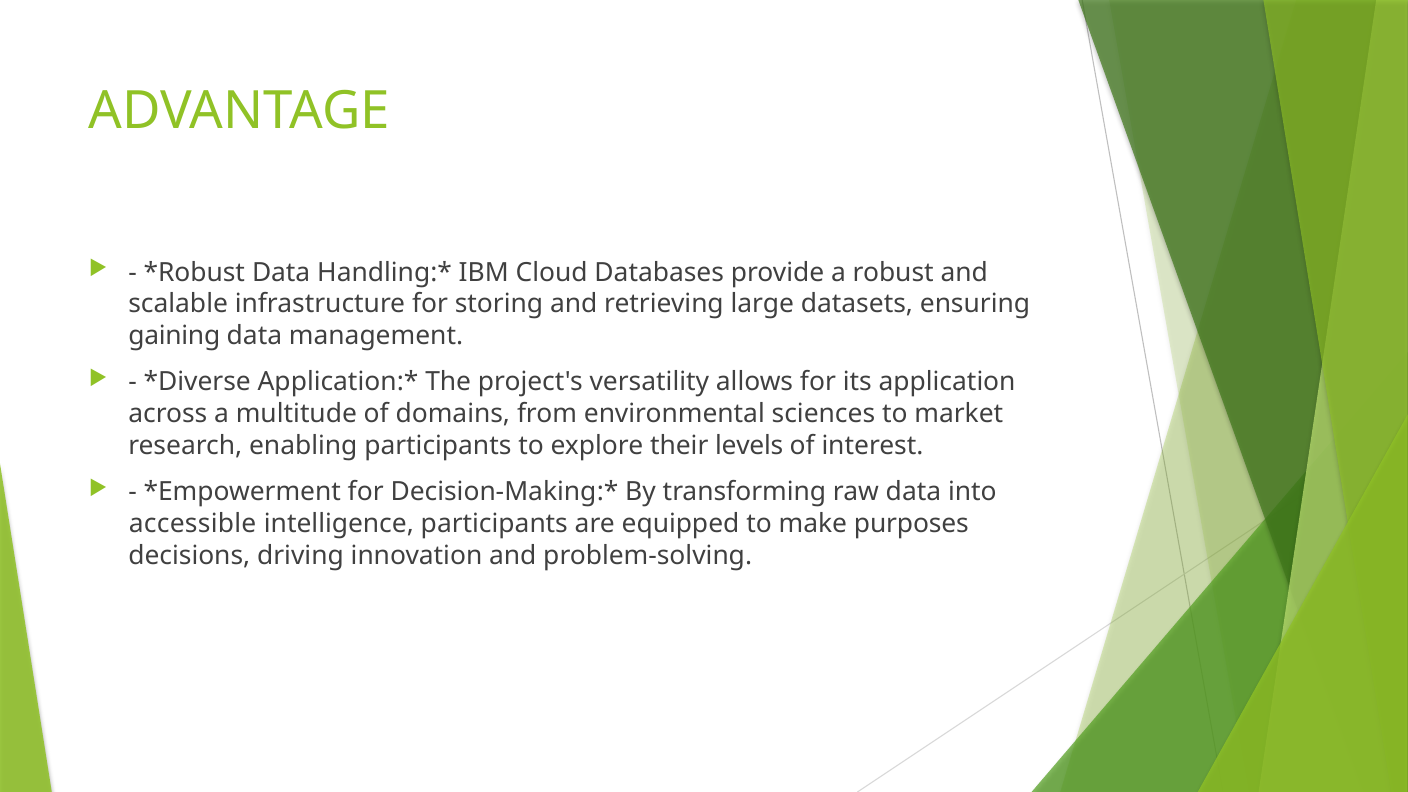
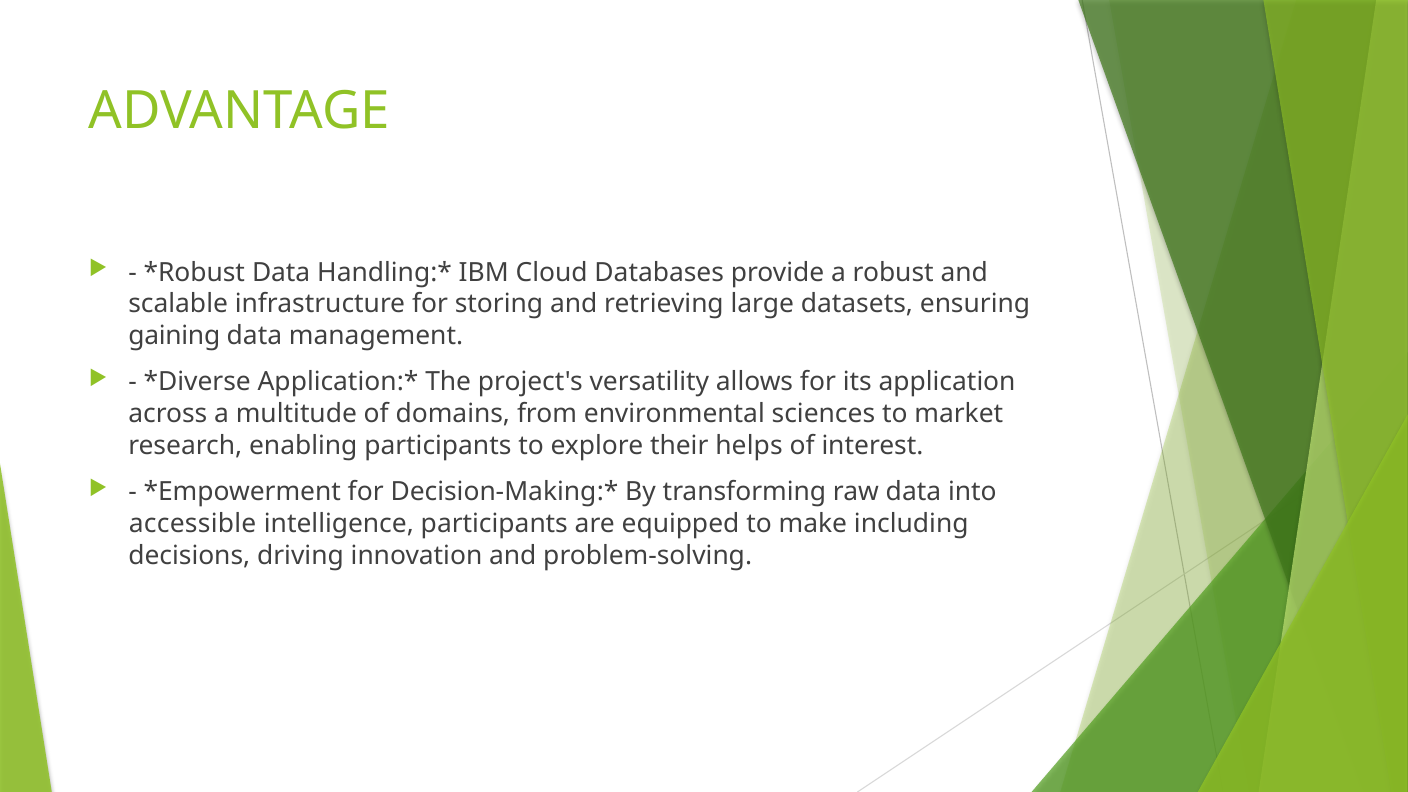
levels: levels -> helps (749, 446)
purposes: purposes -> including (911, 524)
